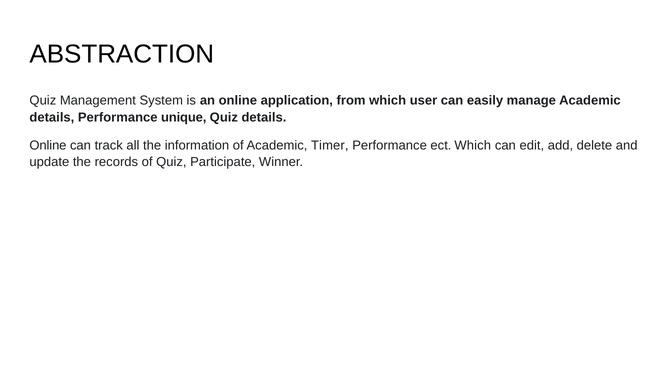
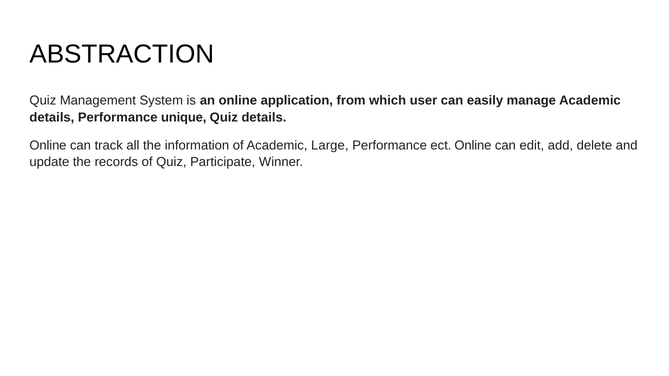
Timer: Timer -> Large (330, 145)
ect Which: Which -> Online (473, 145)
